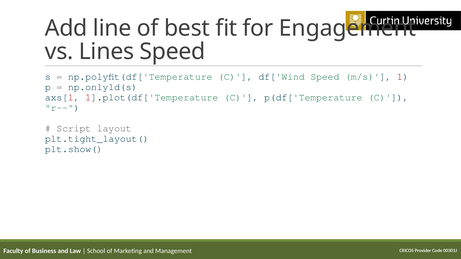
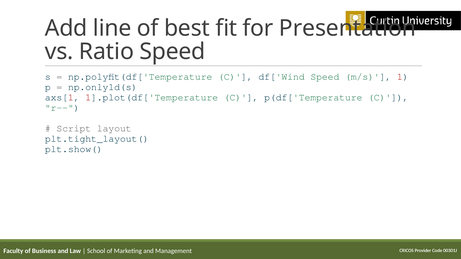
Engagement: Engagement -> Presentation (348, 28)
Lines: Lines -> Ratio (106, 52)
